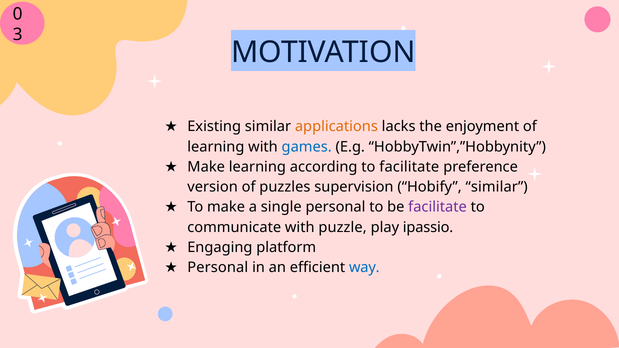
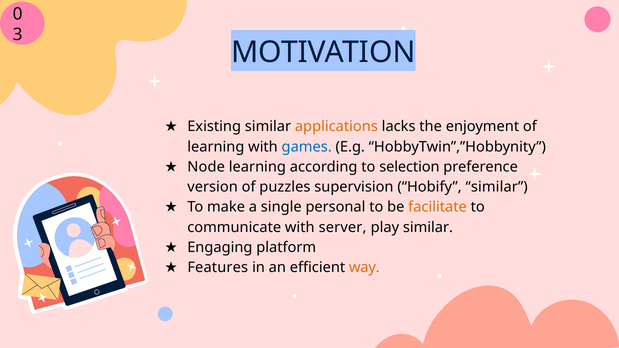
Make: Make -> Node (206, 167)
to facilitate: facilitate -> selection (409, 167)
facilitate colour: purple -> orange (438, 207)
puzzle: puzzle -> server (343, 227)
play ipassio: ipassio -> similar (428, 227)
Personal: Personal -> Features (218, 268)
way colour: blue -> orange (364, 268)
